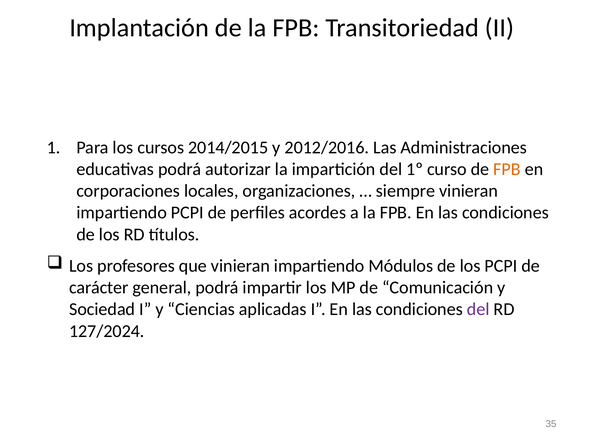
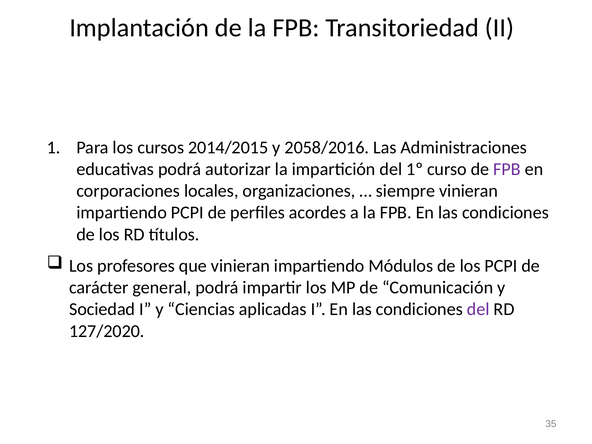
2012/2016: 2012/2016 -> 2058/2016 (327, 148)
FPB colour: orange -> purple (507, 169)
127/2024: 127/2024 -> 127/2020 (107, 331)
